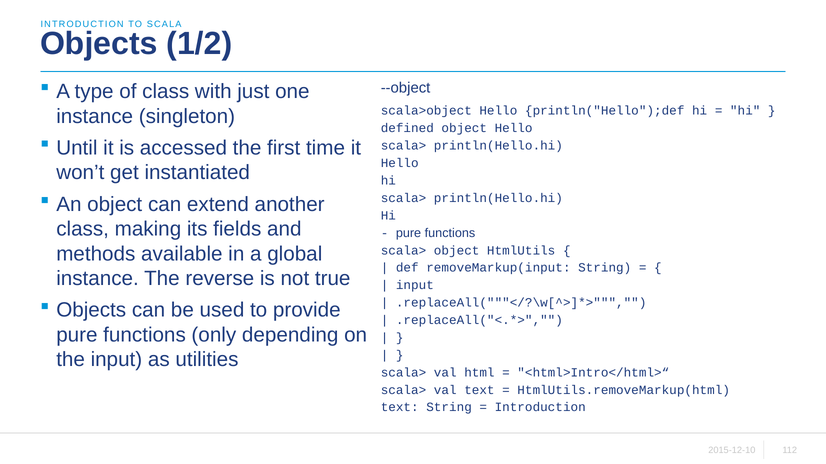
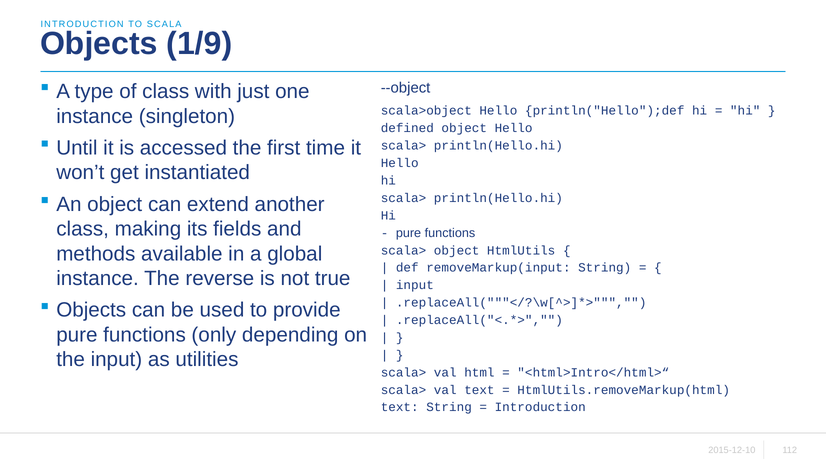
1/2: 1/2 -> 1/9 (199, 44)
